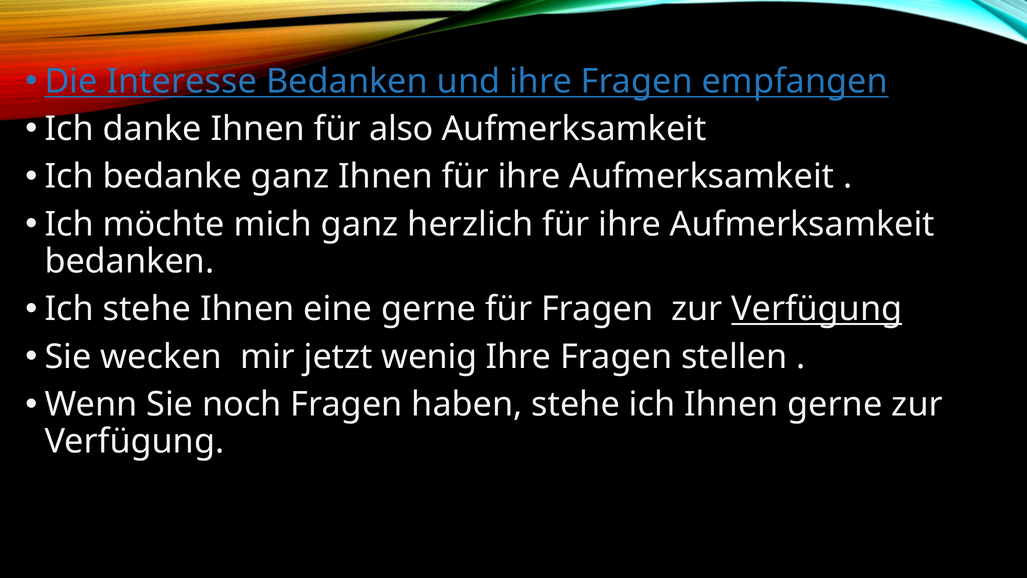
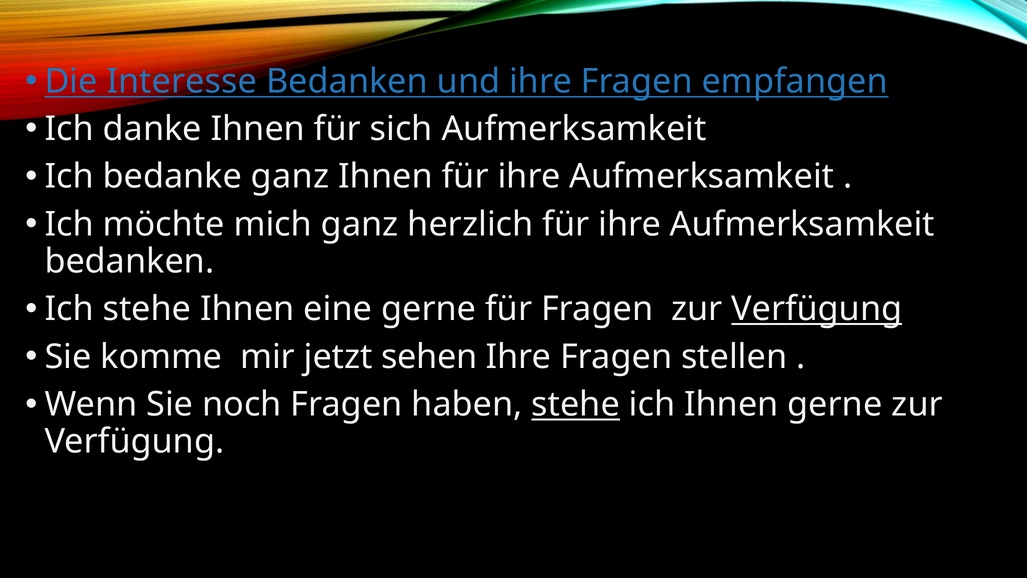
also: also -> sich (401, 129)
wecken: wecken -> komme (161, 357)
wenig: wenig -> sehen (429, 357)
stehe underline: none -> present (576, 404)
